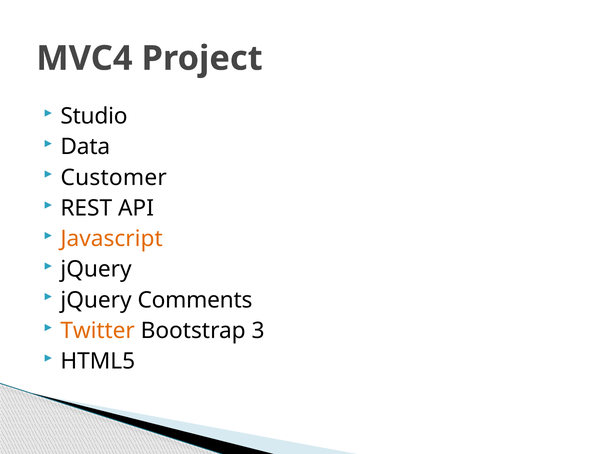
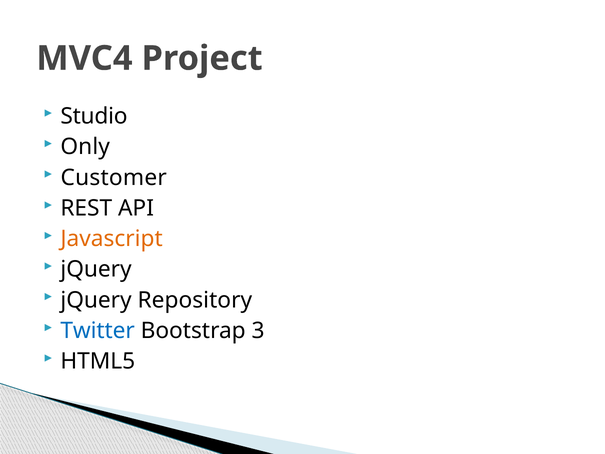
Data: Data -> Only (85, 147)
Comments: Comments -> Repository (195, 300)
Twitter colour: orange -> blue (98, 330)
